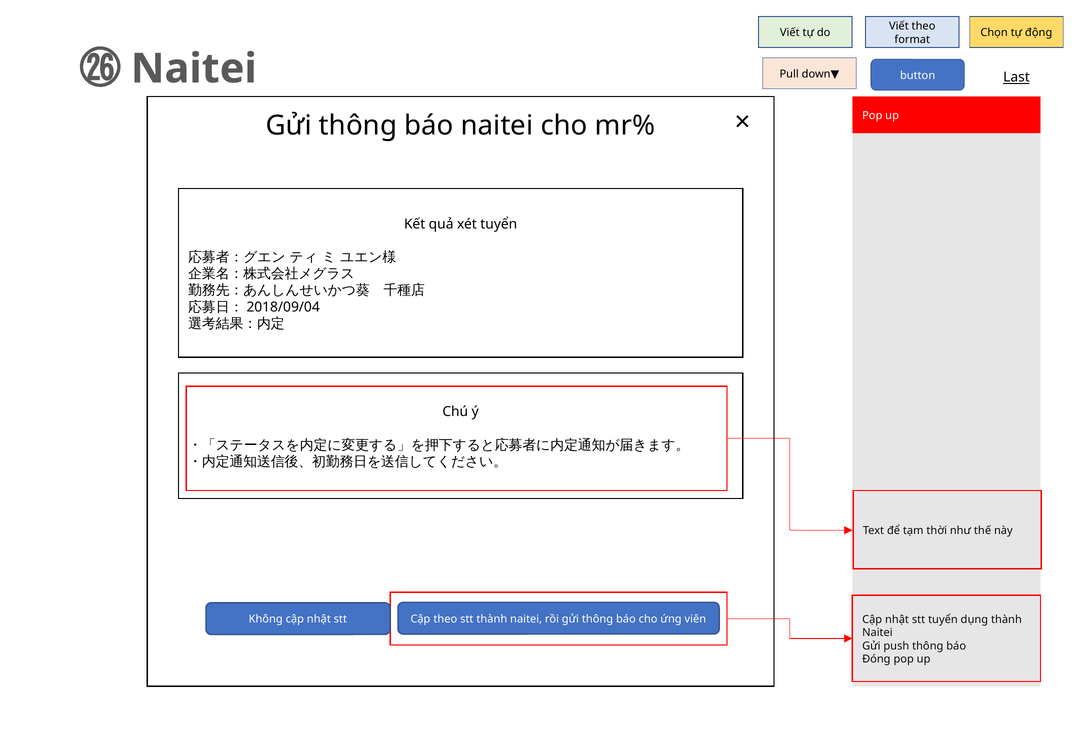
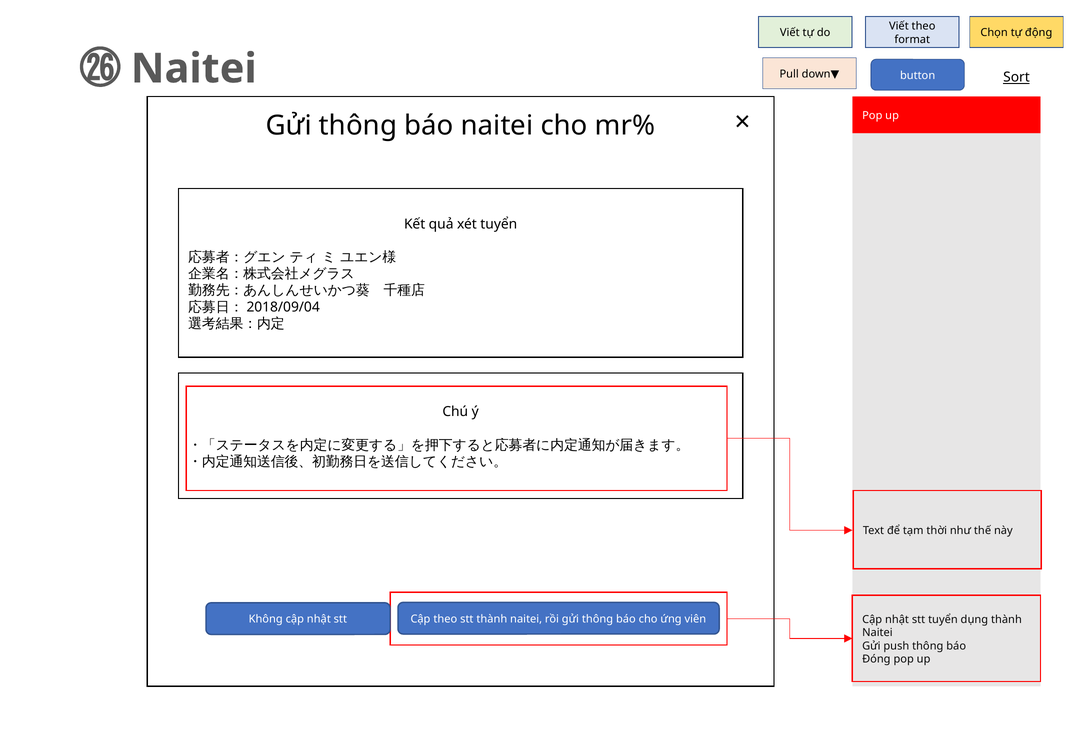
Last: Last -> Sort (1016, 77)
